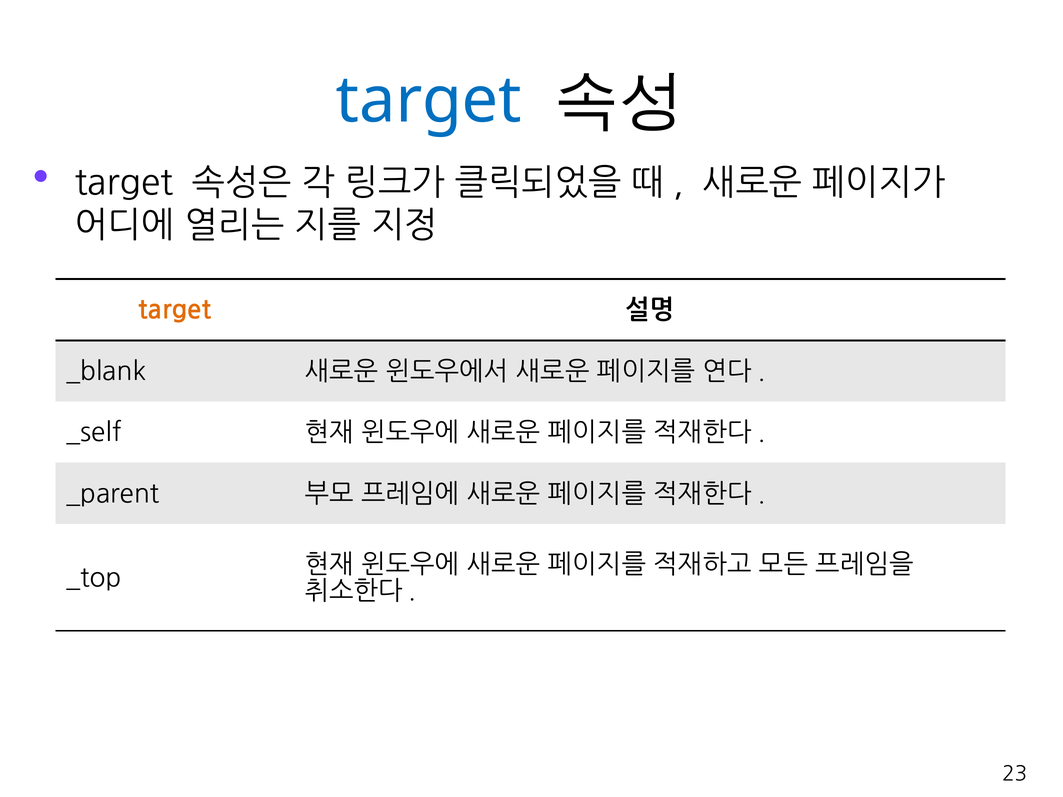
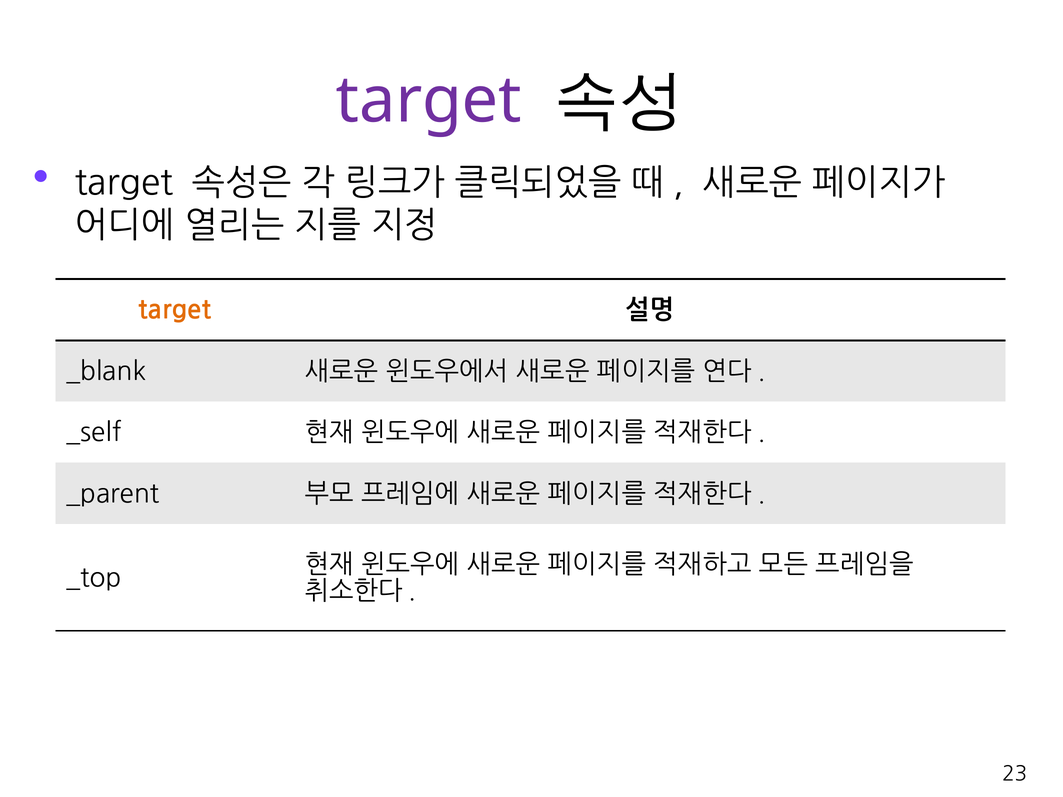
target colour: blue -> purple (429, 100)
